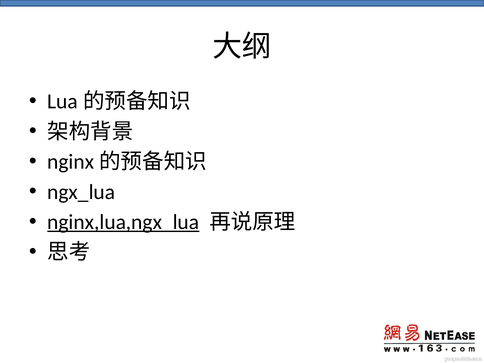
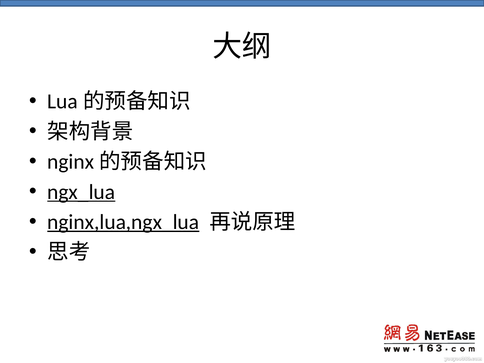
ngx_lua underline: none -> present (81, 192)
